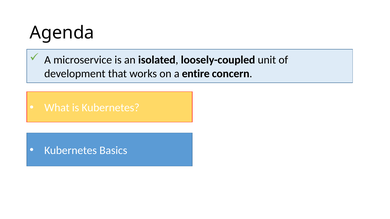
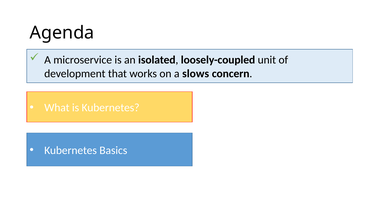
entire: entire -> slows (196, 74)
